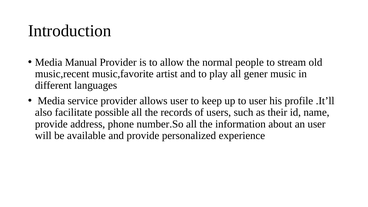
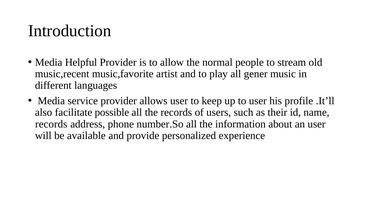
Manual: Manual -> Helpful (81, 62)
provide: provide -> records (51, 124)
